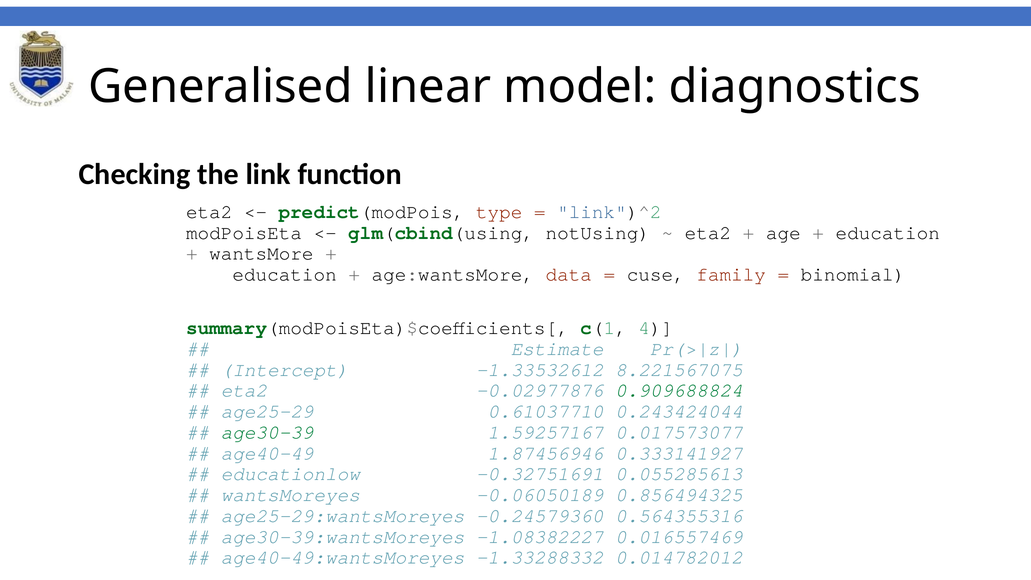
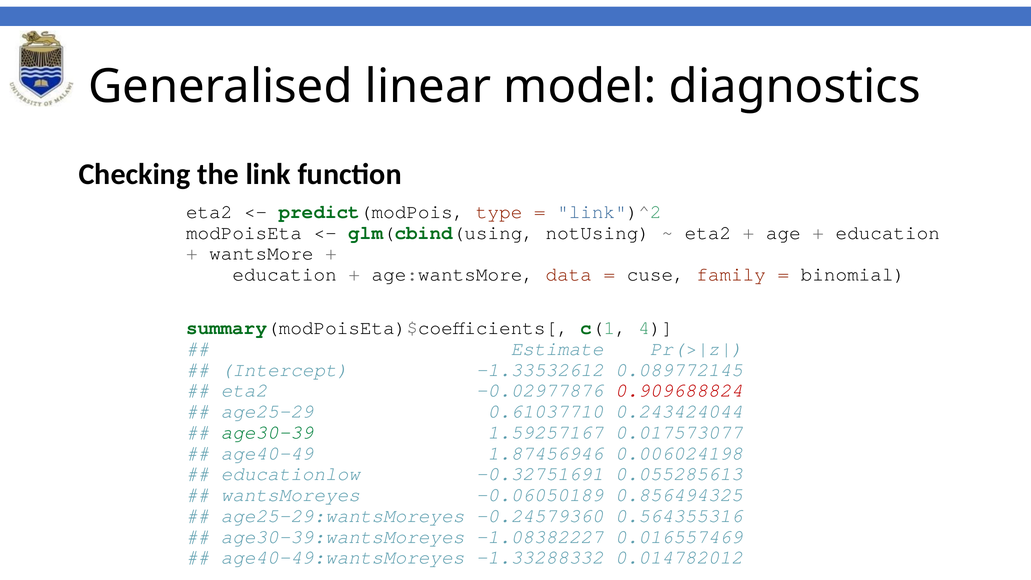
8.221567075: 8.221567075 -> 0.089772145 (679, 370)
0.909688824 colour: green -> red (679, 390)
0.333141927: 0.333141927 -> 0.006024198 (679, 453)
